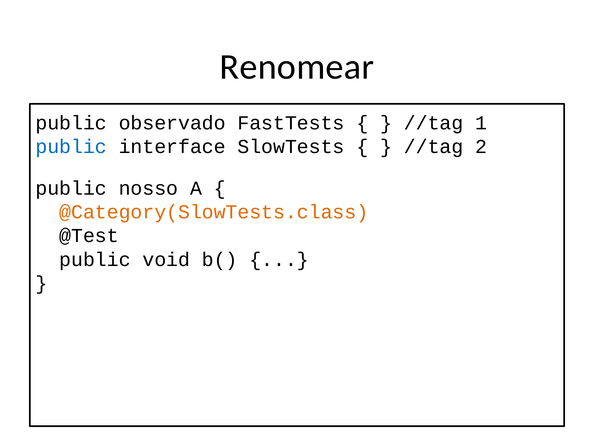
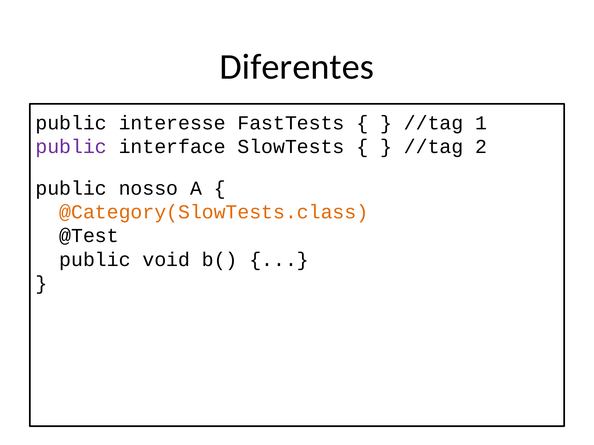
Renomear: Renomear -> Diferentes (297, 67)
observado: observado -> interesse (172, 123)
public colour: blue -> purple (71, 147)
